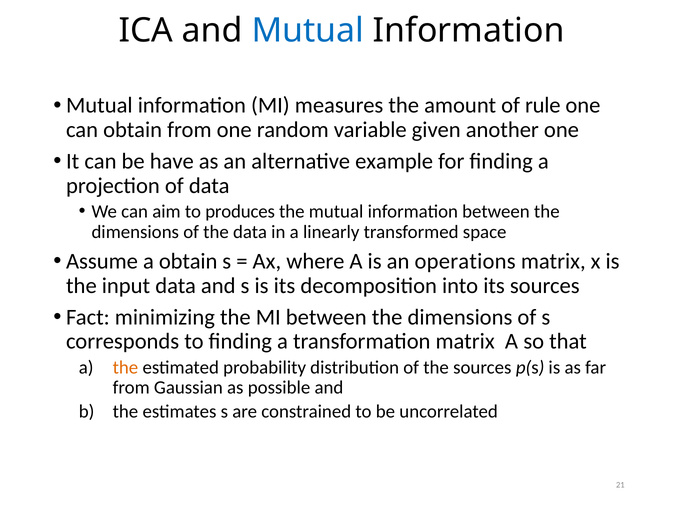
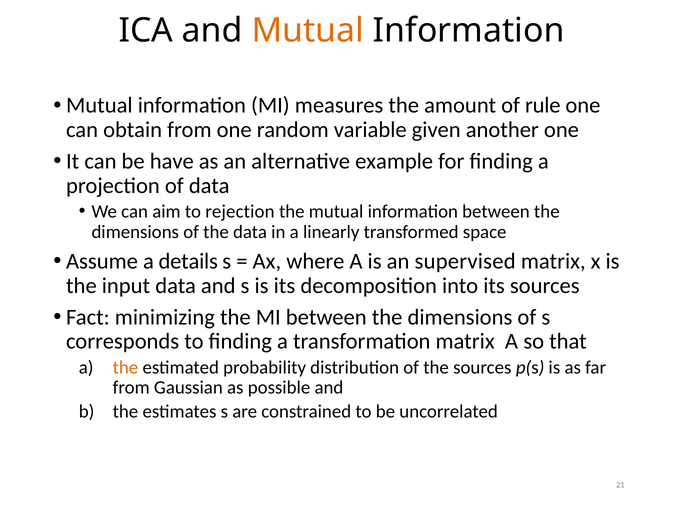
Mutual colour: blue -> orange (308, 31)
produces: produces -> rejection (240, 212)
a obtain: obtain -> details (188, 262)
operations: operations -> supervised (465, 262)
